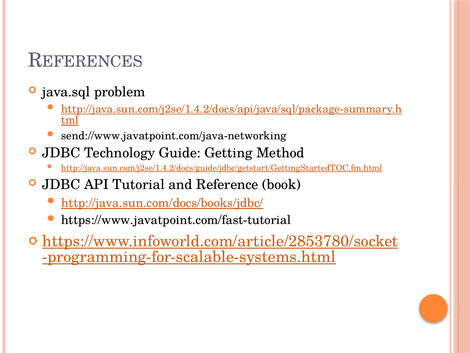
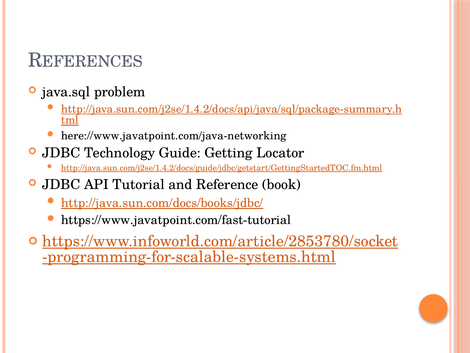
send://www.javatpoint.com/java-networking: send://www.javatpoint.com/java-networking -> here://www.javatpoint.com/java-networking (174, 136)
Method: Method -> Locator (280, 153)
